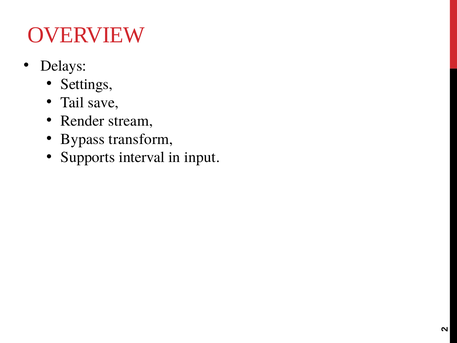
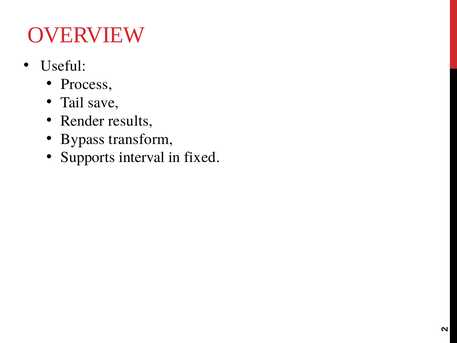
Delays: Delays -> Useful (63, 66)
Settings: Settings -> Process (86, 84)
stream: stream -> results (130, 121)
input: input -> fixed (202, 157)
